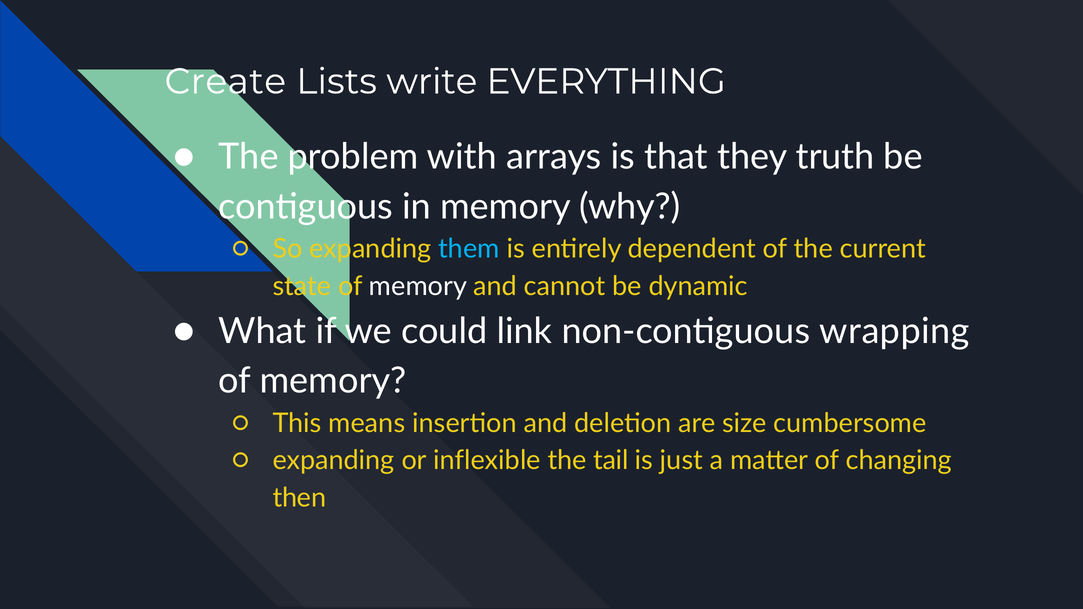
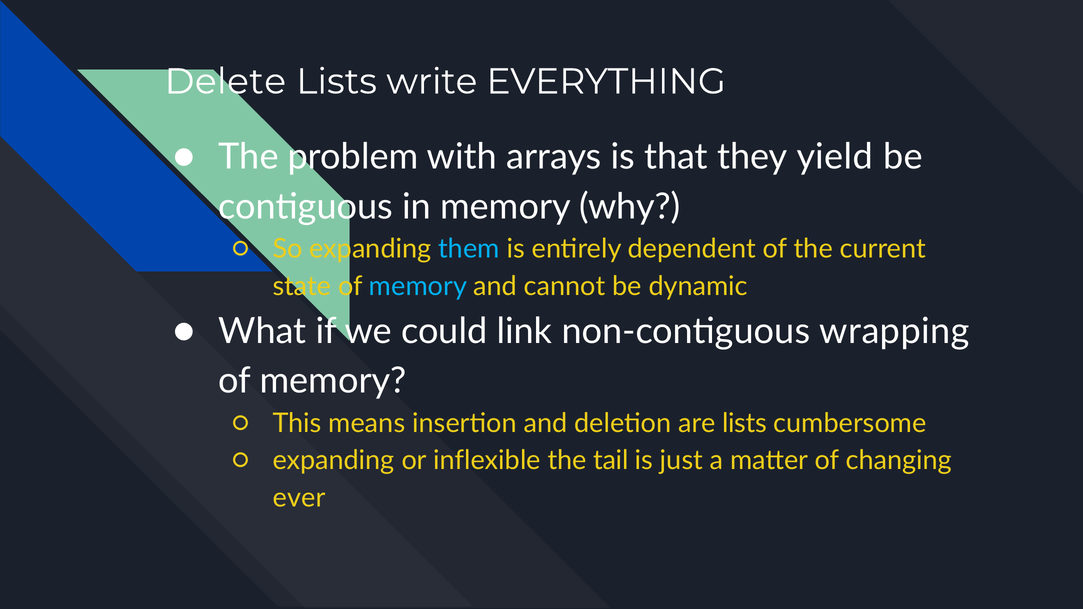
Create: Create -> Delete (225, 82)
truth: truth -> yield (835, 157)
memory colour: white -> light blue (418, 286)
are size: size -> lists (745, 423)
then: then -> ever (299, 498)
